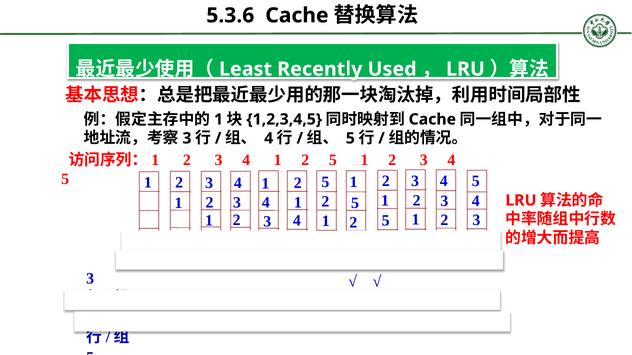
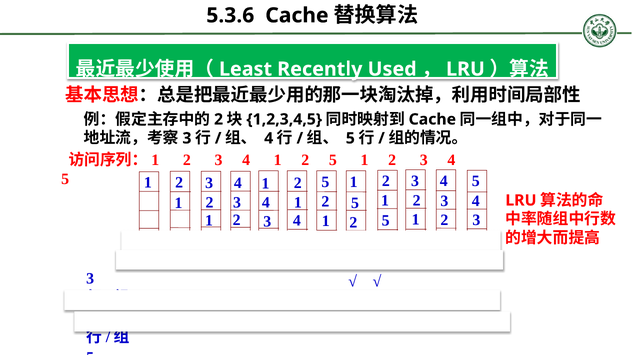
1: 1 -> 2 (219, 120)
